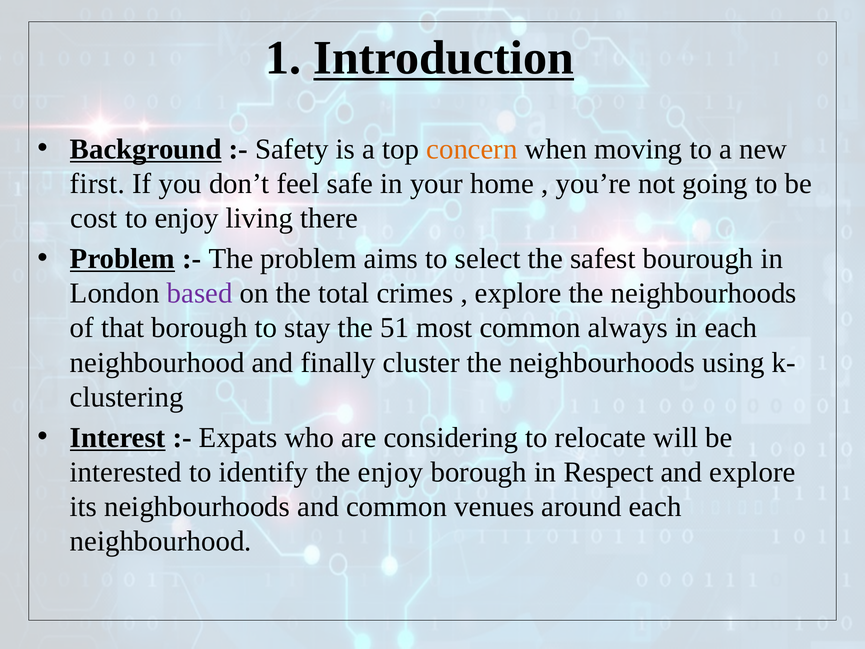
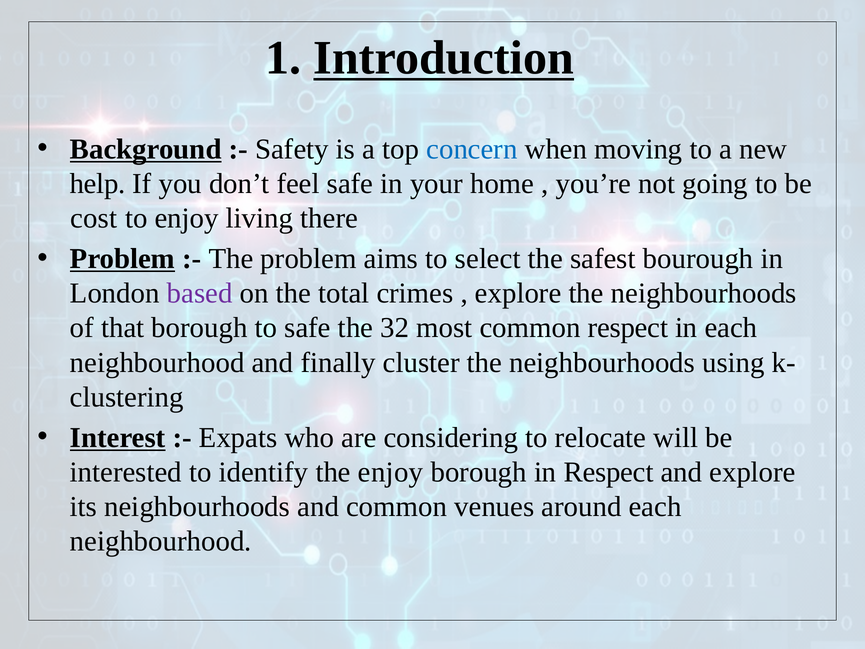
concern colour: orange -> blue (472, 149)
first: first -> help (98, 184)
to stay: stay -> safe (308, 328)
51: 51 -> 32 (395, 328)
common always: always -> respect (628, 328)
